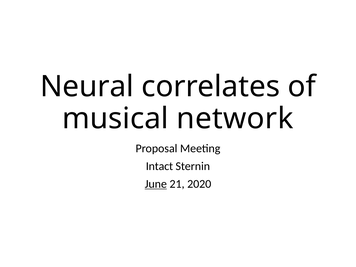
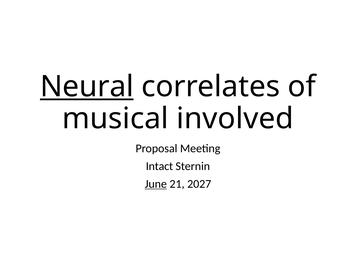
Neural underline: none -> present (87, 87)
network: network -> involved (235, 119)
2020: 2020 -> 2027 (199, 184)
